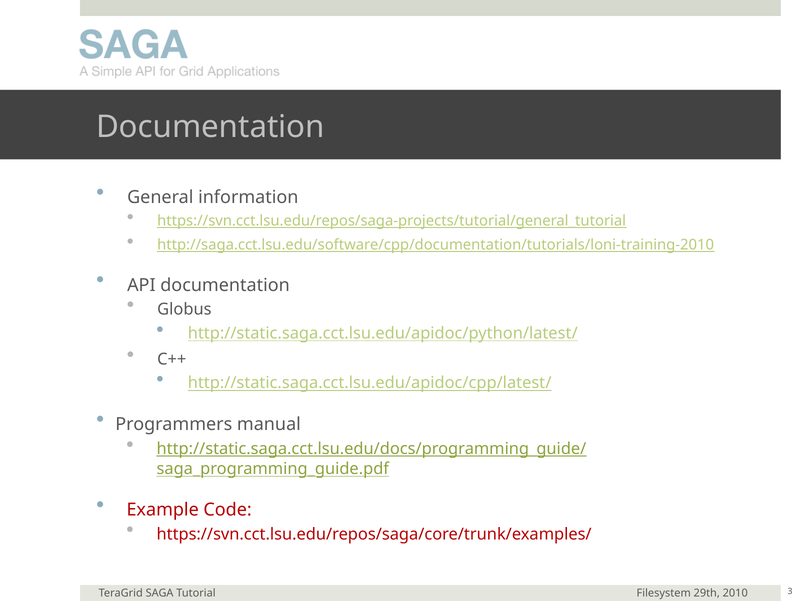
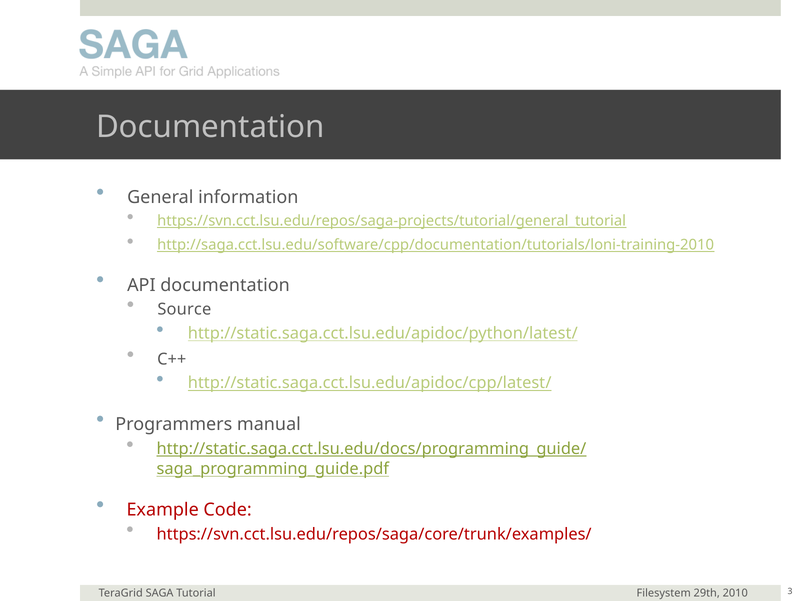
Globus: Globus -> Source (184, 309)
